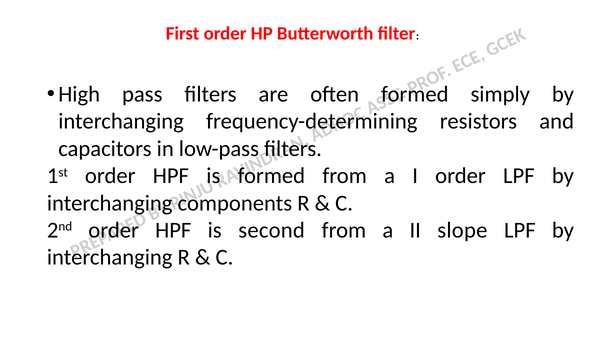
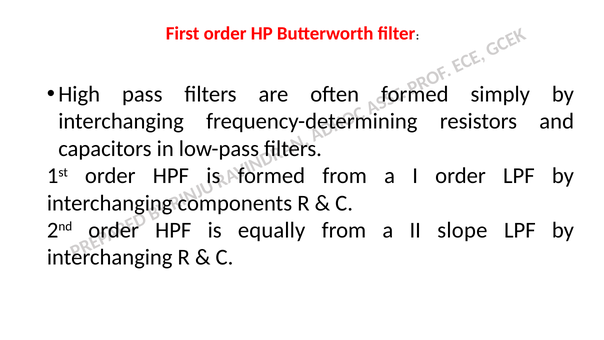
second: second -> equally (272, 230)
